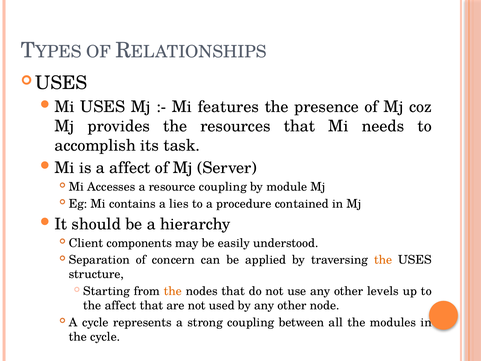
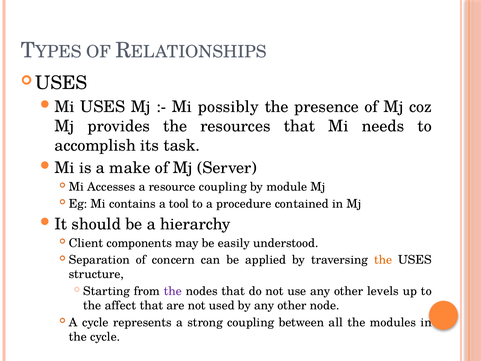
features: features -> possibly (228, 107)
a affect: affect -> make (130, 168)
lies: lies -> tool (179, 204)
the colour: orange -> purple (173, 291)
